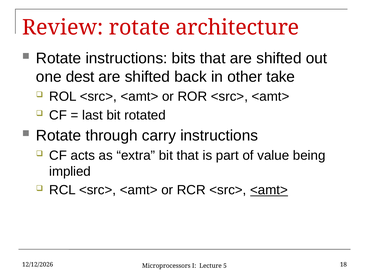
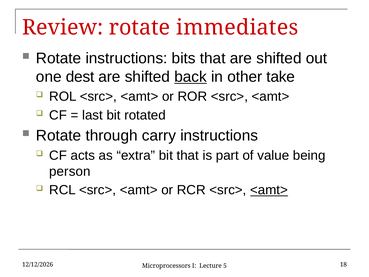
architecture: architecture -> immediates (237, 27)
back underline: none -> present (191, 77)
implied: implied -> person (70, 171)
